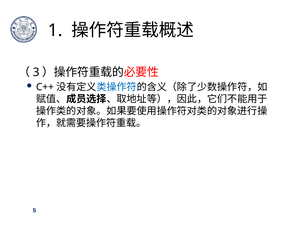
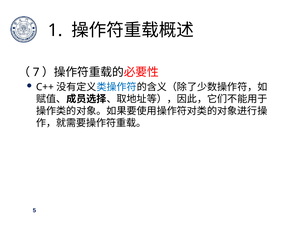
3: 3 -> 7 (36, 72)
